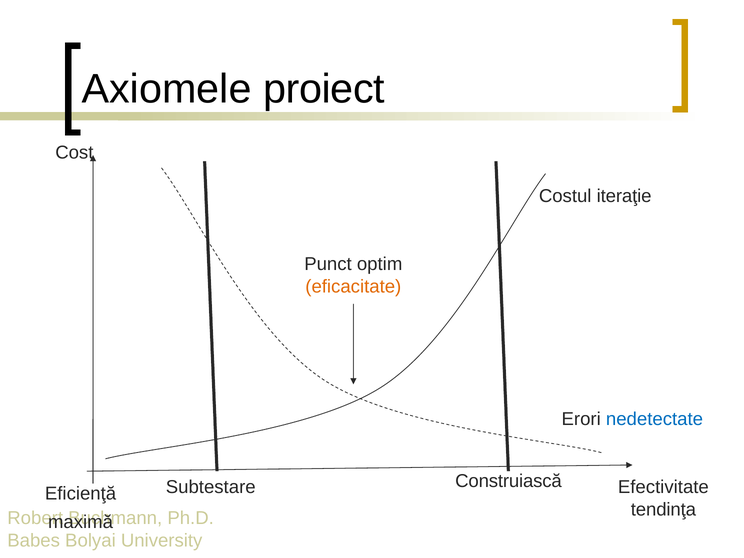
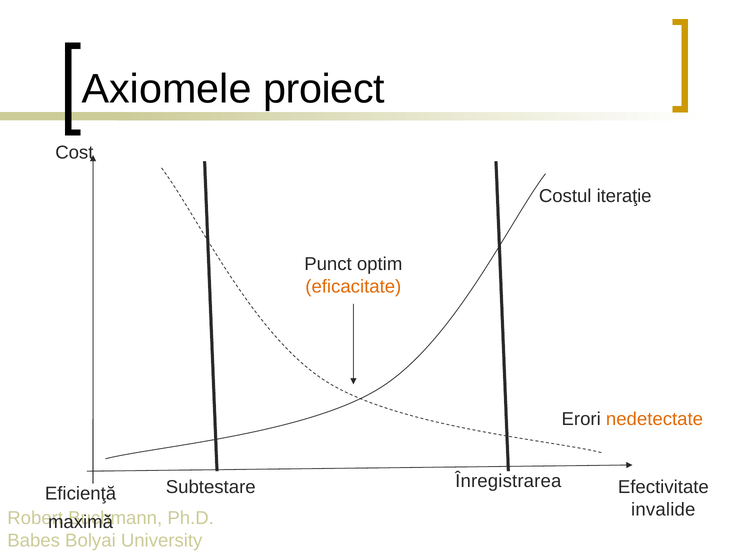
nedetectate colour: blue -> orange (654, 419)
Construiască: Construiască -> Înregistrarea (508, 481)
tendinţa: tendinţa -> invalide (663, 510)
